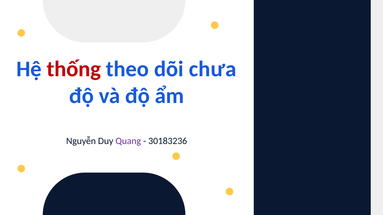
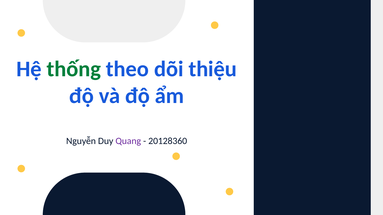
thống colour: red -> green (74, 69)
chưa: chưa -> thiệu (213, 69)
30183236: 30183236 -> 20128360 (168, 141)
